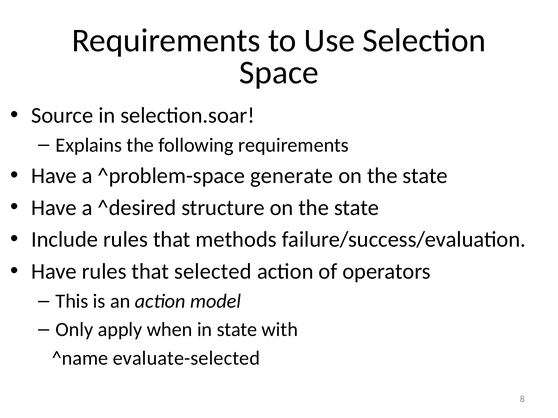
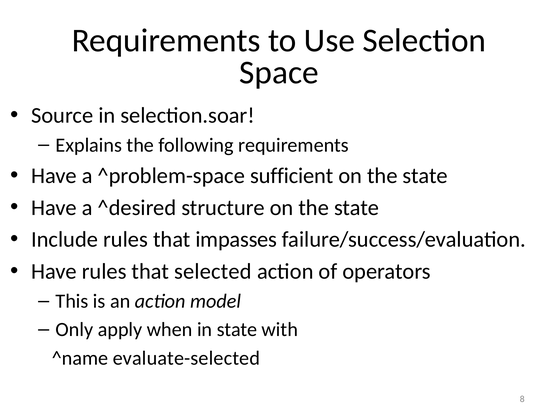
generate: generate -> sufficient (292, 176)
methods: methods -> impasses (236, 240)
